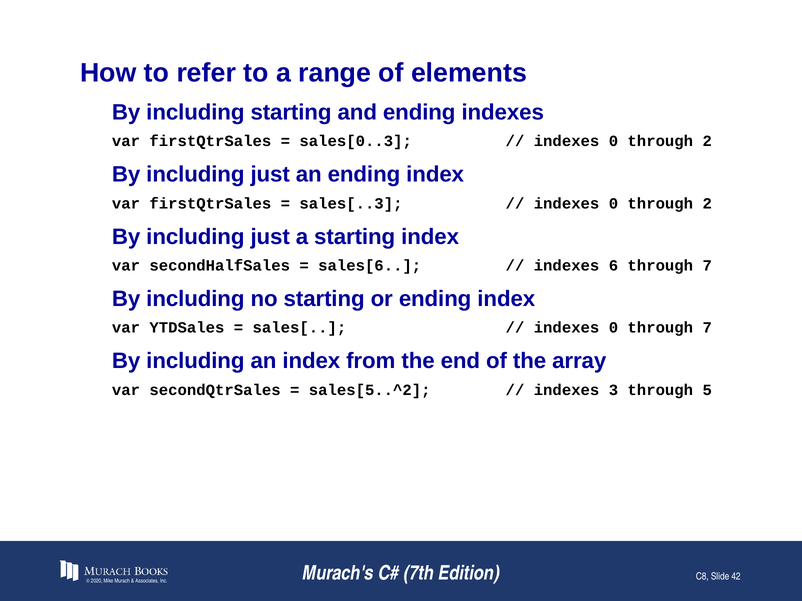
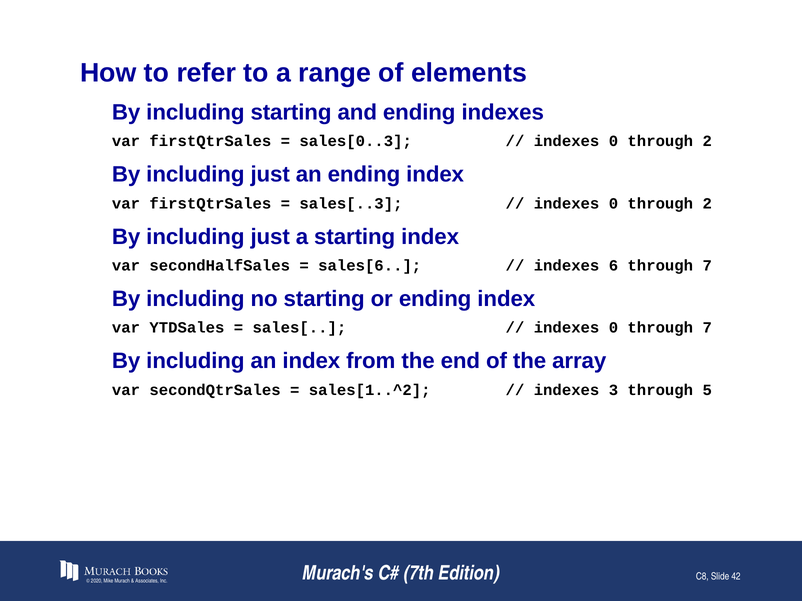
sales[5..^2: sales[5..^2 -> sales[1..^2 (370, 390)
